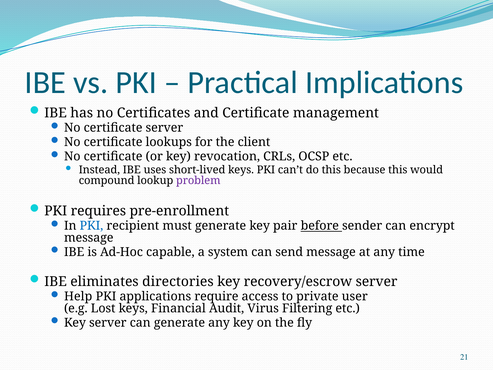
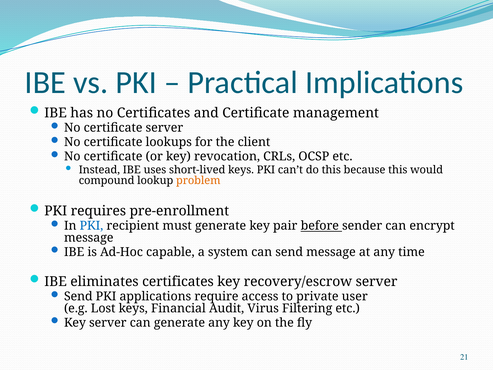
problem colour: purple -> orange (198, 180)
eliminates directories: directories -> certificates (178, 281)
Help: Help -> Send (78, 296)
